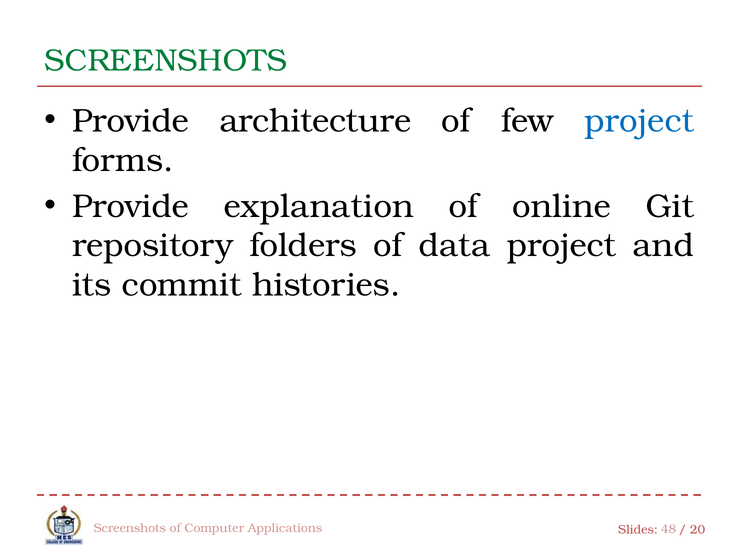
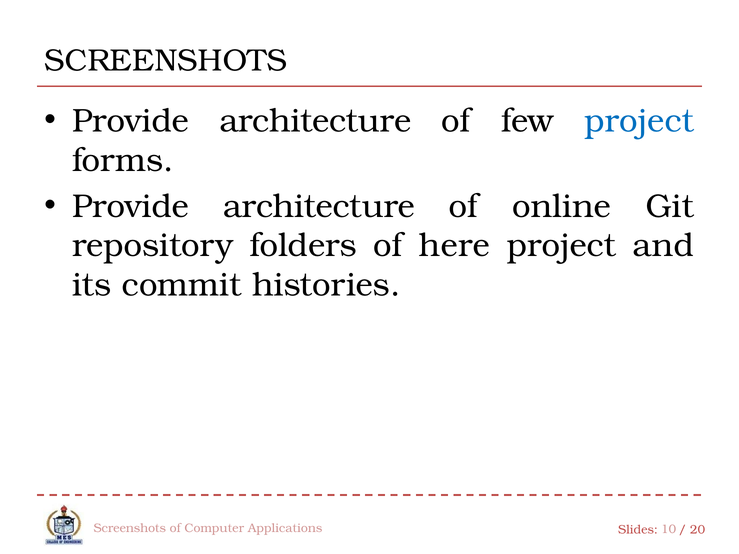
SCREENSHOTS colour: green -> black (166, 61)
explanation: explanation -> architecture (319, 206)
data: data -> here (454, 246)
48: 48 -> 10 (669, 529)
